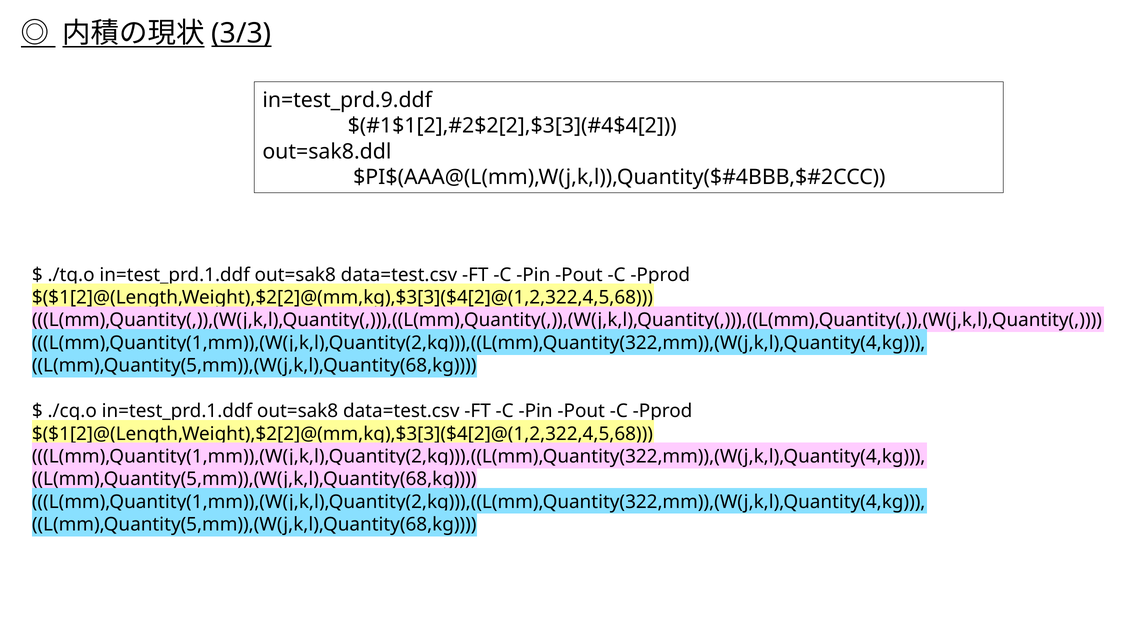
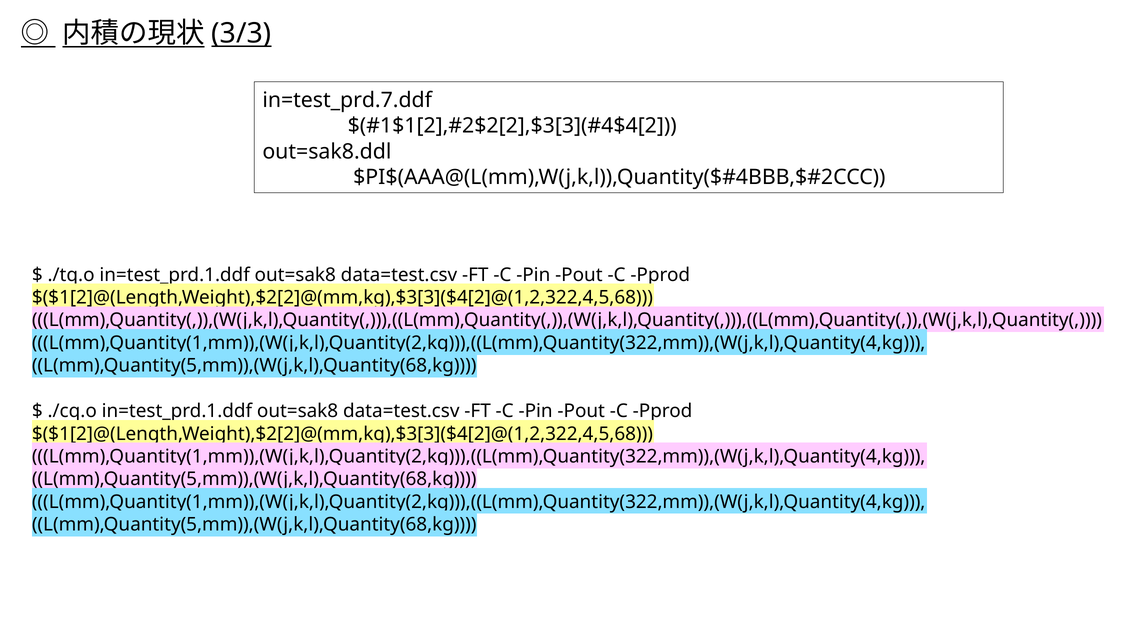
in=test_prd.9.ddf: in=test_prd.9.ddf -> in=test_prd.7.ddf (347, 100)
